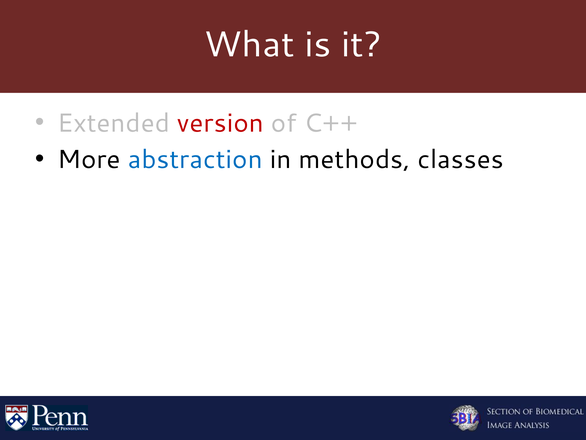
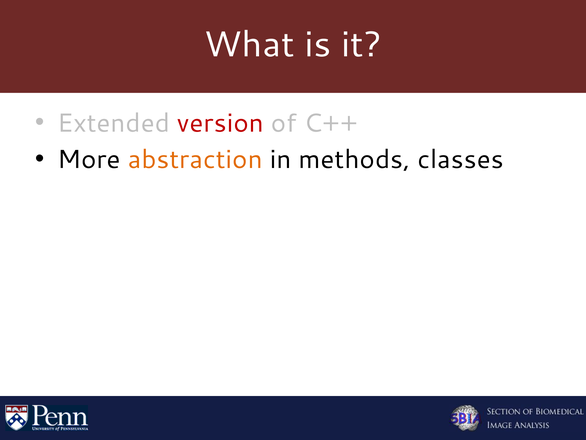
abstraction colour: blue -> orange (195, 159)
